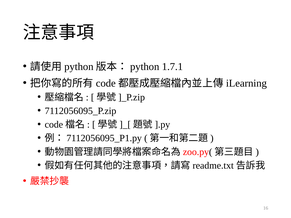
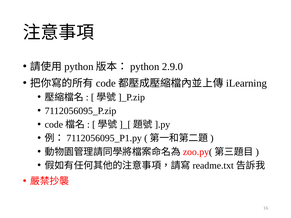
1.7.1: 1.7.1 -> 2.9.0 (172, 67)
